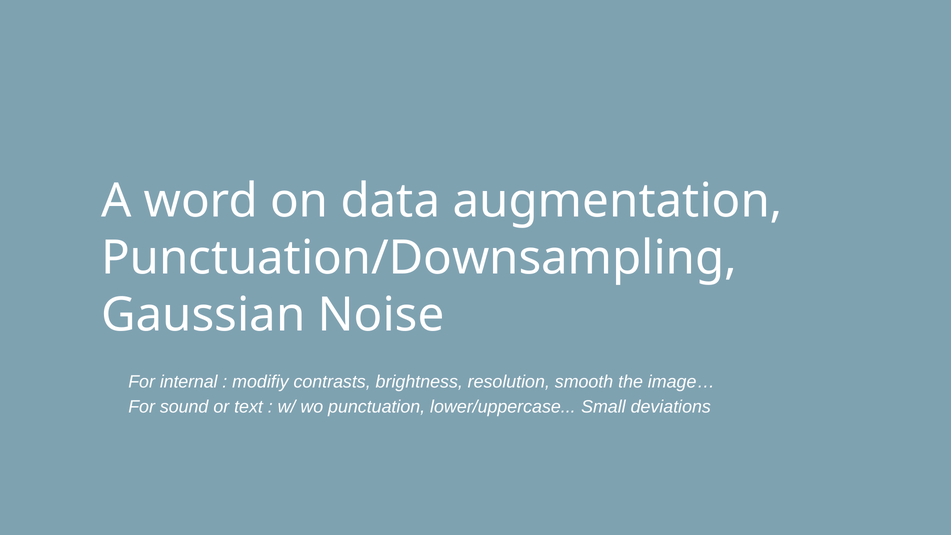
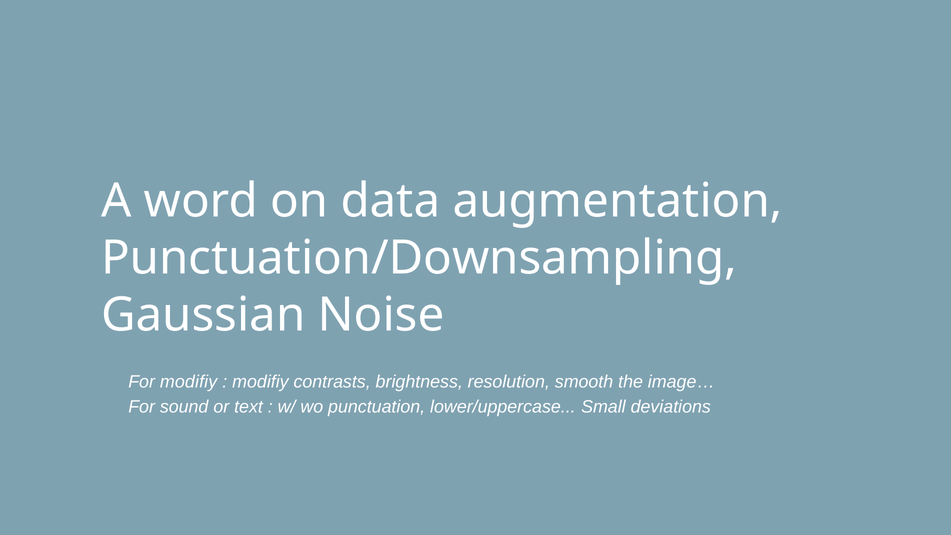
For internal: internal -> modifiy (189, 382)
